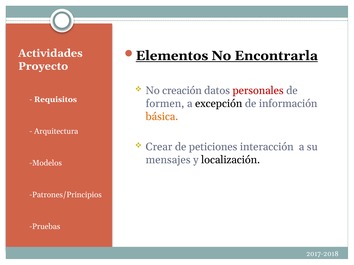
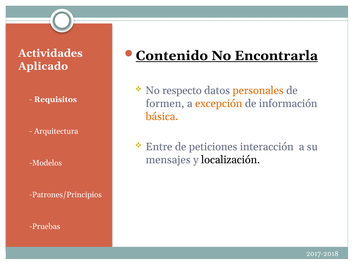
Elementos: Elementos -> Contenido (172, 56)
Proyecto: Proyecto -> Aplicado (43, 66)
creación: creación -> respecto (182, 91)
personales colour: red -> orange (258, 91)
excepción colour: black -> orange (219, 104)
Crear: Crear -> Entre (159, 147)
